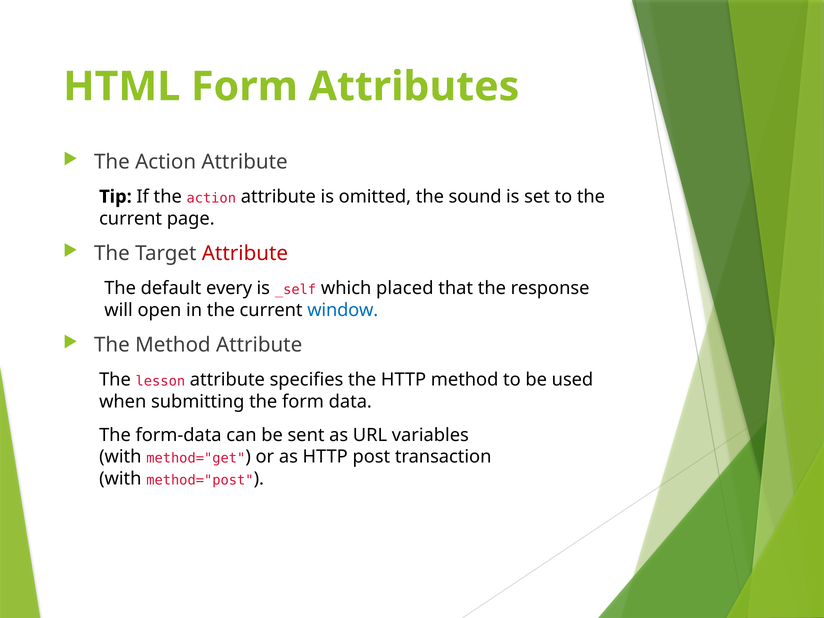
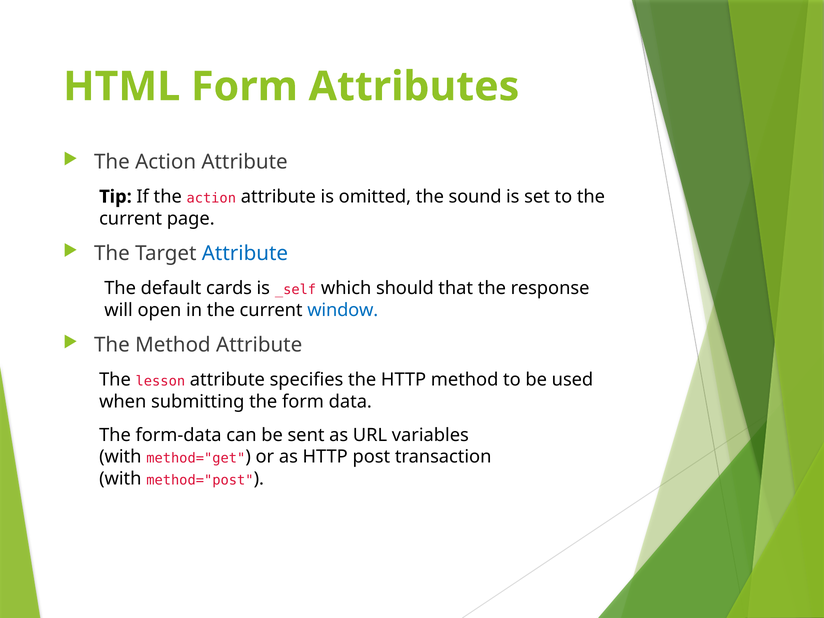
Attribute colour: red -> blue (245, 254)
every: every -> cards (229, 288)
placed: placed -> should (405, 288)
